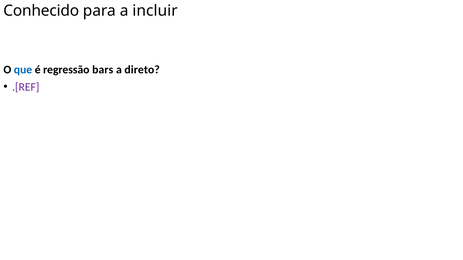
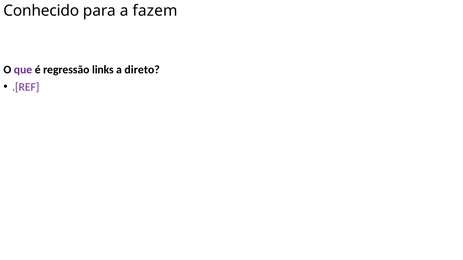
incluir: incluir -> fazem (155, 11)
que colour: blue -> purple (23, 70)
bars: bars -> links (103, 70)
